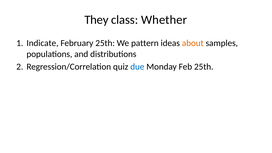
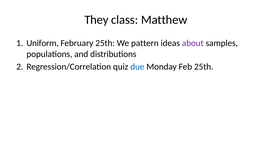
Whether: Whether -> Matthew (164, 20)
Indicate: Indicate -> Uniform (43, 43)
about colour: orange -> purple (193, 43)
